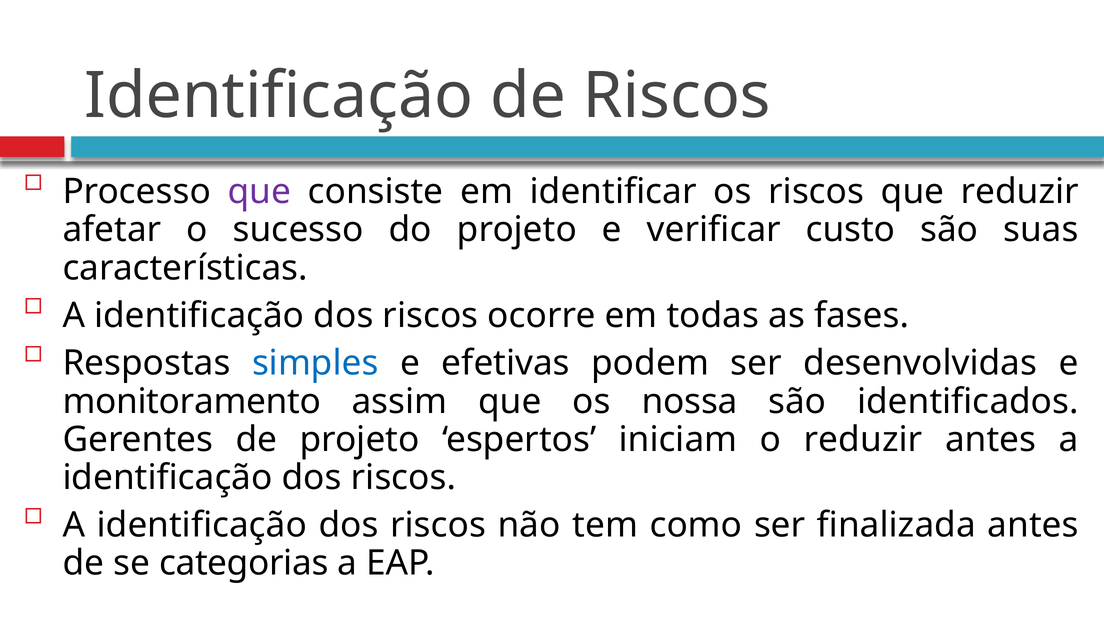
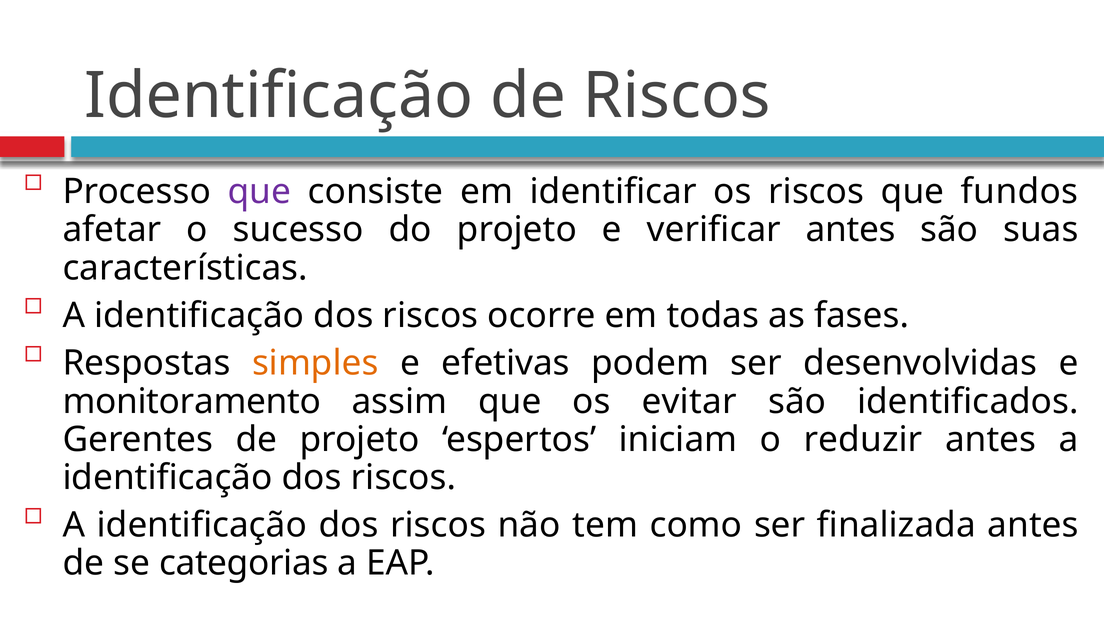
que reduzir: reduzir -> fundos (1020, 192)
verificar custo: custo -> antes (851, 230)
simples colour: blue -> orange (315, 363)
nossa: nossa -> evitar (689, 401)
